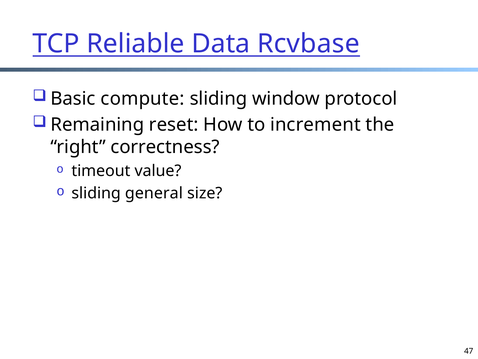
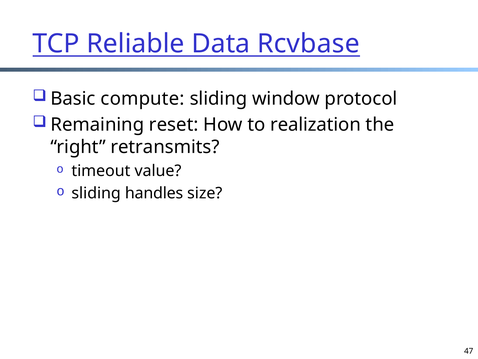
increment: increment -> realization (316, 124)
correctness: correctness -> retransmits (165, 147)
general: general -> handles (154, 193)
